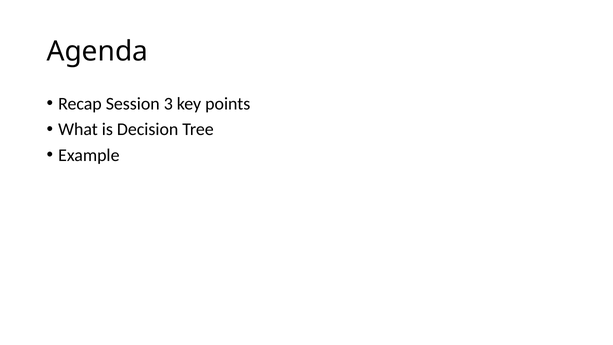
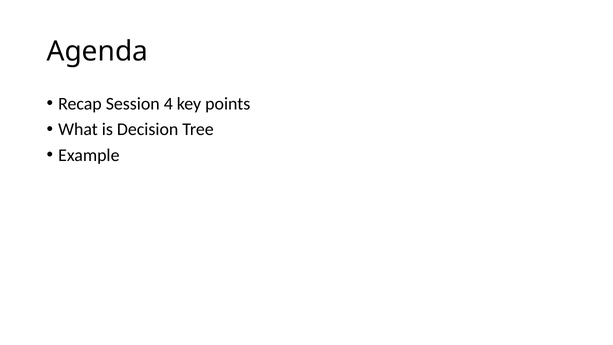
3: 3 -> 4 (168, 104)
